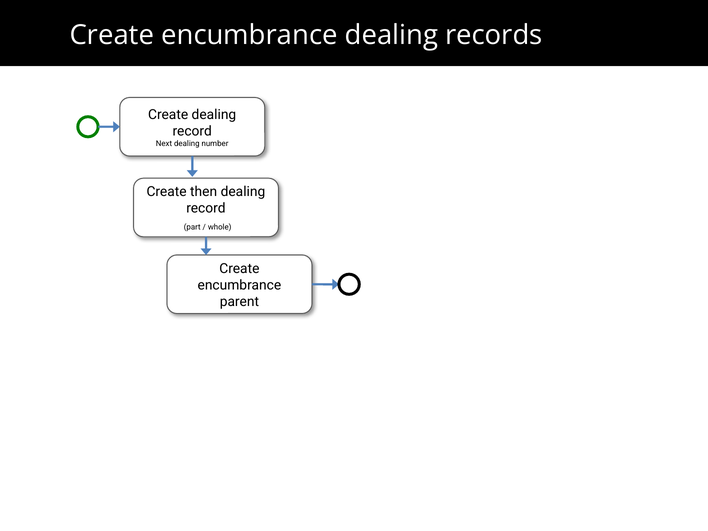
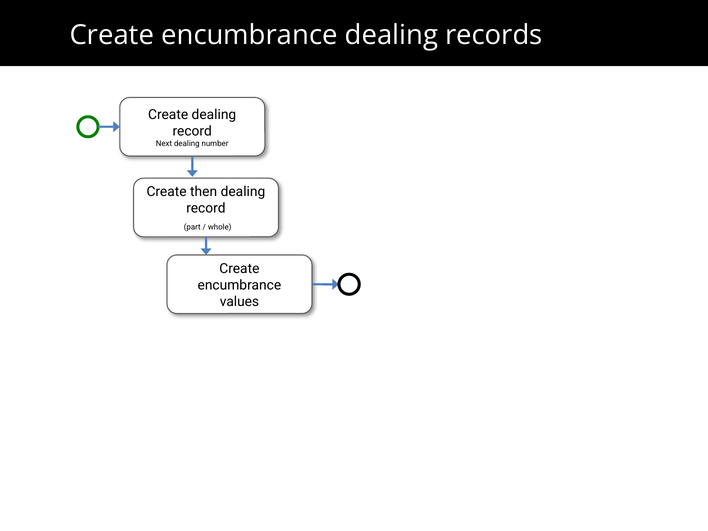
parent: parent -> values (239, 302)
